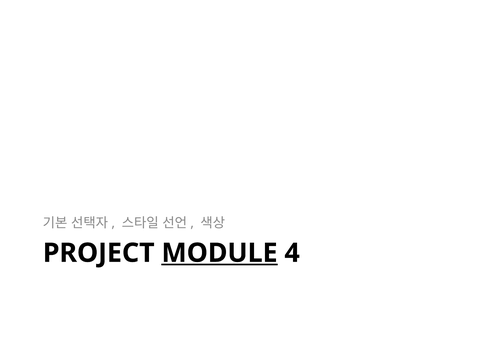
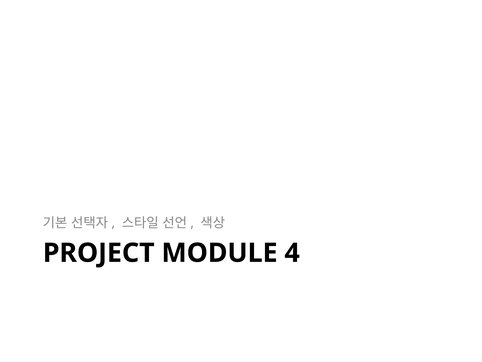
MODULE underline: present -> none (220, 253)
